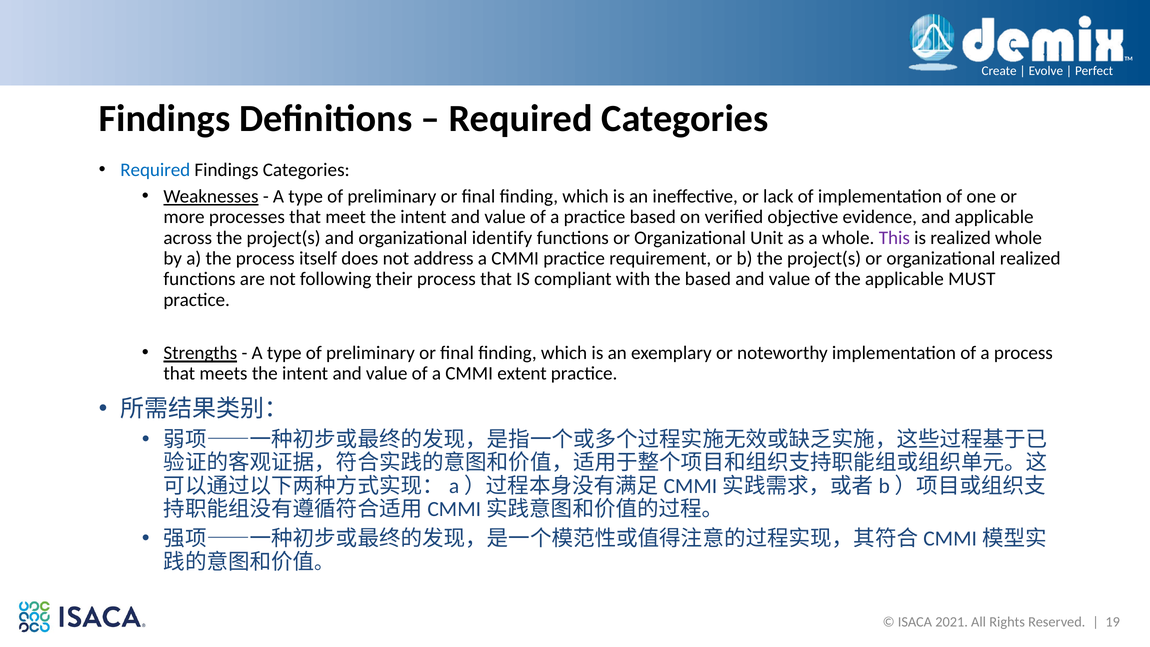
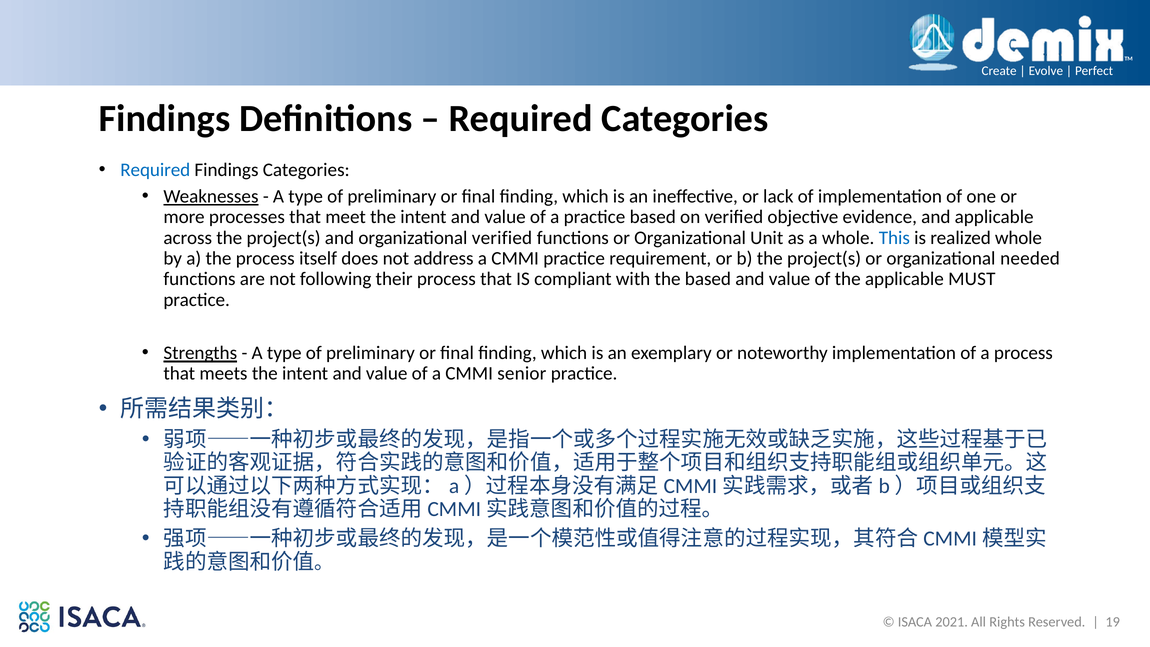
organizational identify: identify -> verified (502, 238)
This colour: purple -> blue (894, 238)
organizational realized: realized -> needed (1030, 258)
extent: extent -> senior (522, 374)
